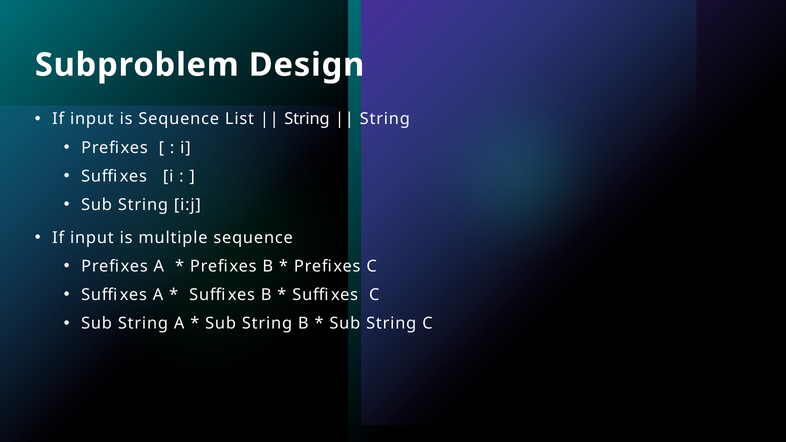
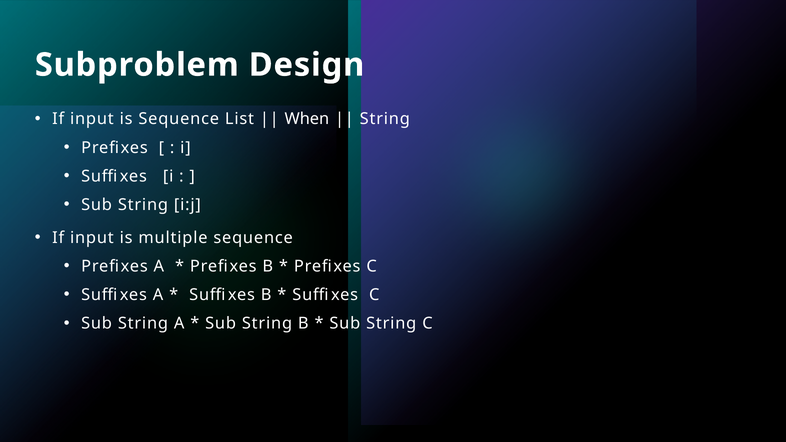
String: String -> When (307, 119)
